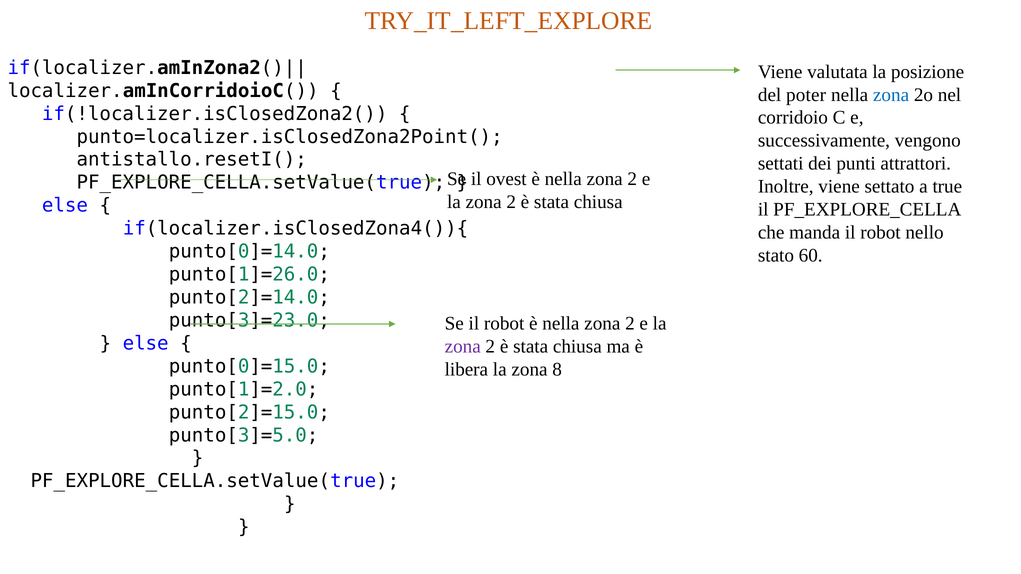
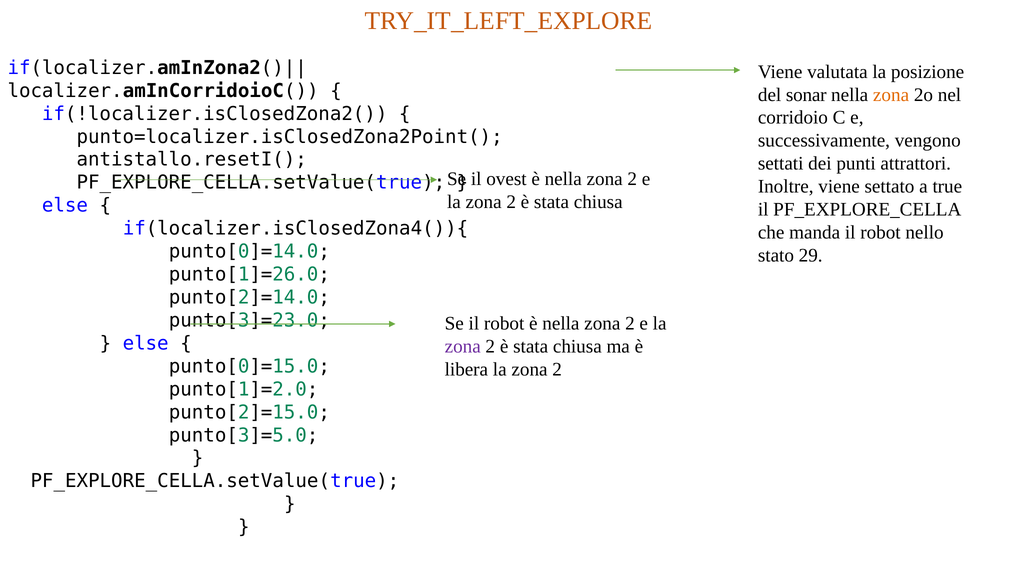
poter: poter -> sonar (806, 95)
zona colour: blue -> orange (891, 95)
60: 60 -> 29 (811, 256)
libera la zona 8: 8 -> 2 (557, 370)
